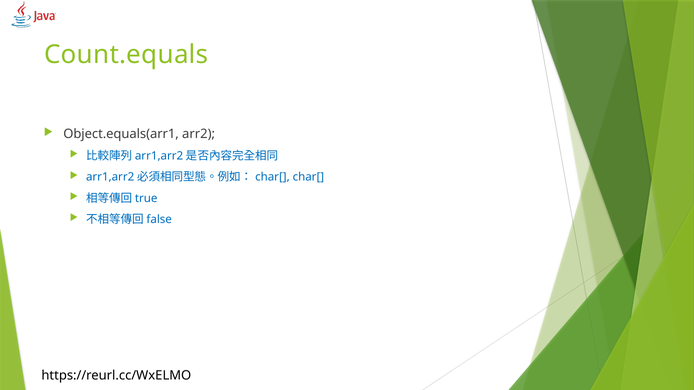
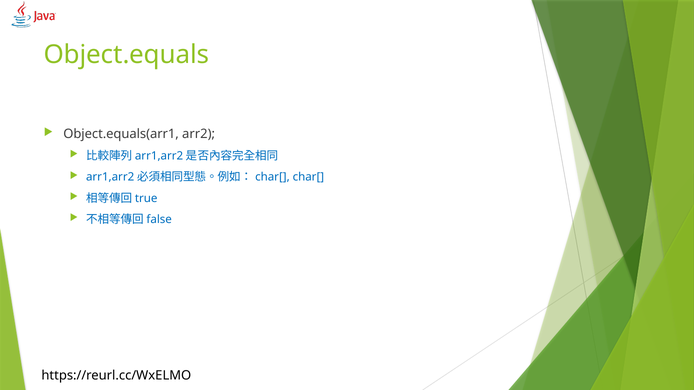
Count.equals: Count.equals -> Object.equals (126, 55)
